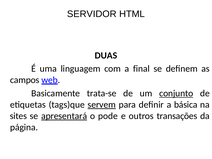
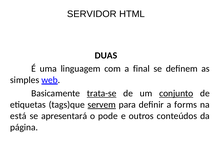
campos: campos -> simples (25, 80)
trata-se underline: none -> present (102, 93)
básica: básica -> forms (186, 105)
sites: sites -> está (18, 116)
apresentará underline: present -> none (64, 116)
transações: transações -> conteúdos (177, 116)
